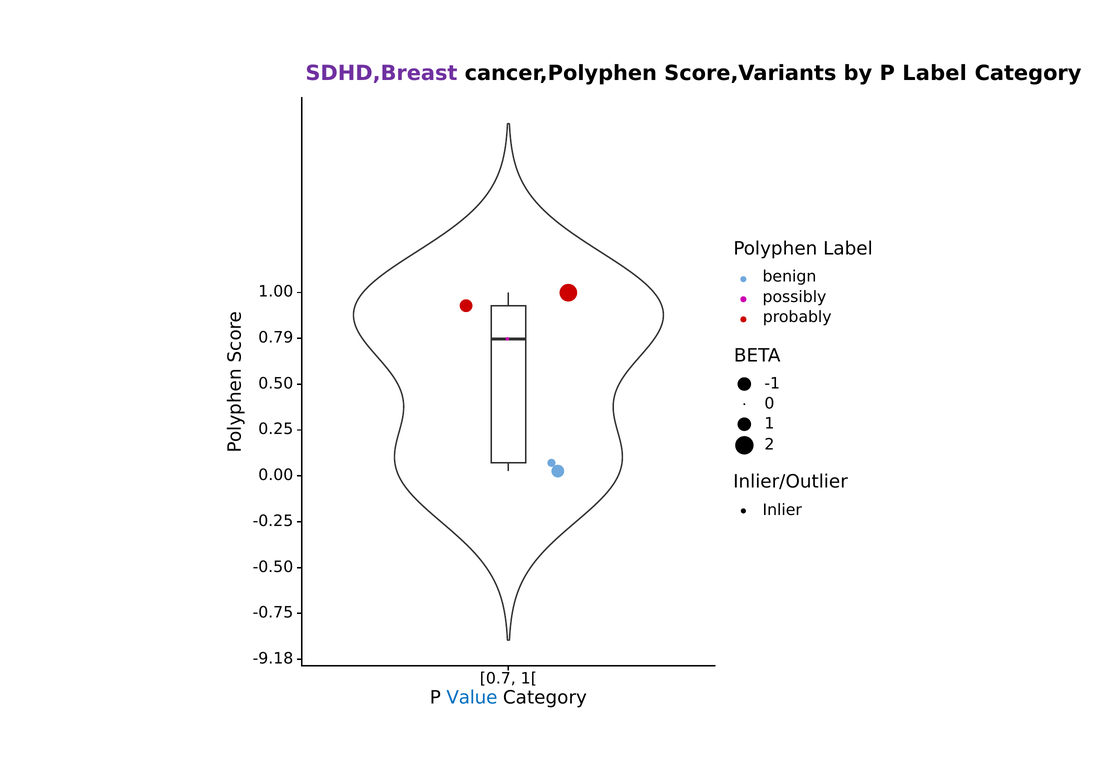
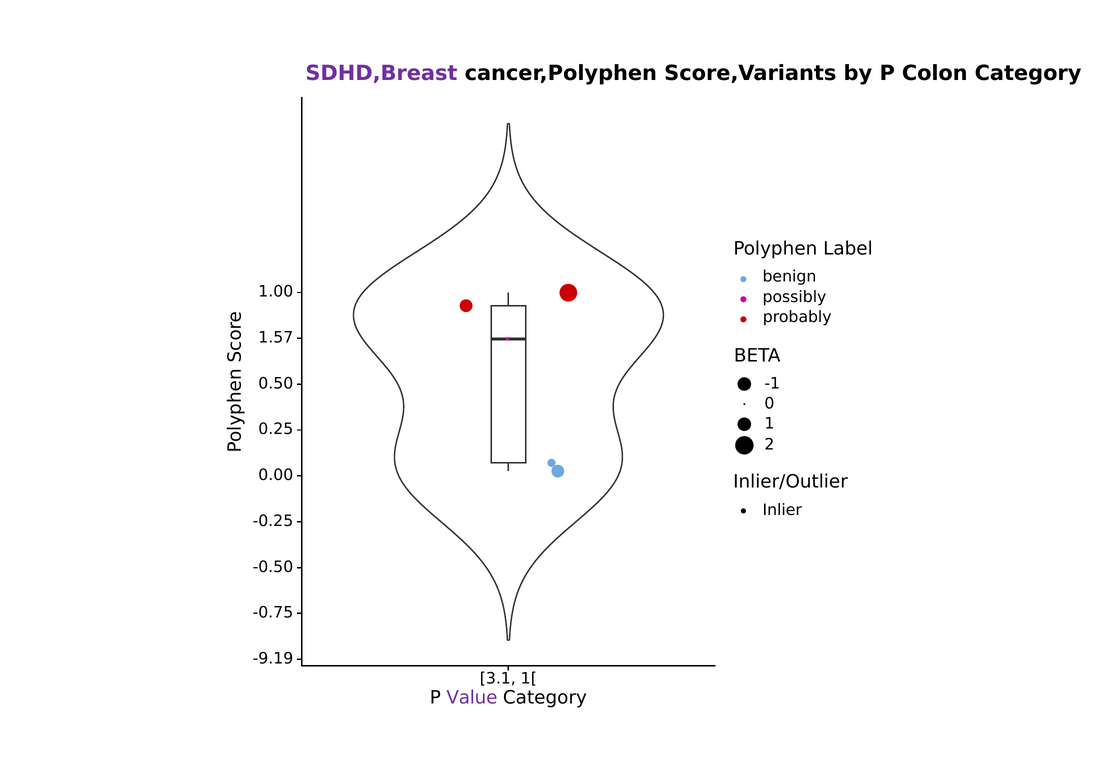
P Label: Label -> Colon (935, 74)
0.79: 0.79 -> 1.57 (276, 338)
-9.18: -9.18 -> -9.19 (273, 659)
0.7: 0.7 -> 3.1 (498, 679)
Value colour: blue -> purple (472, 698)
